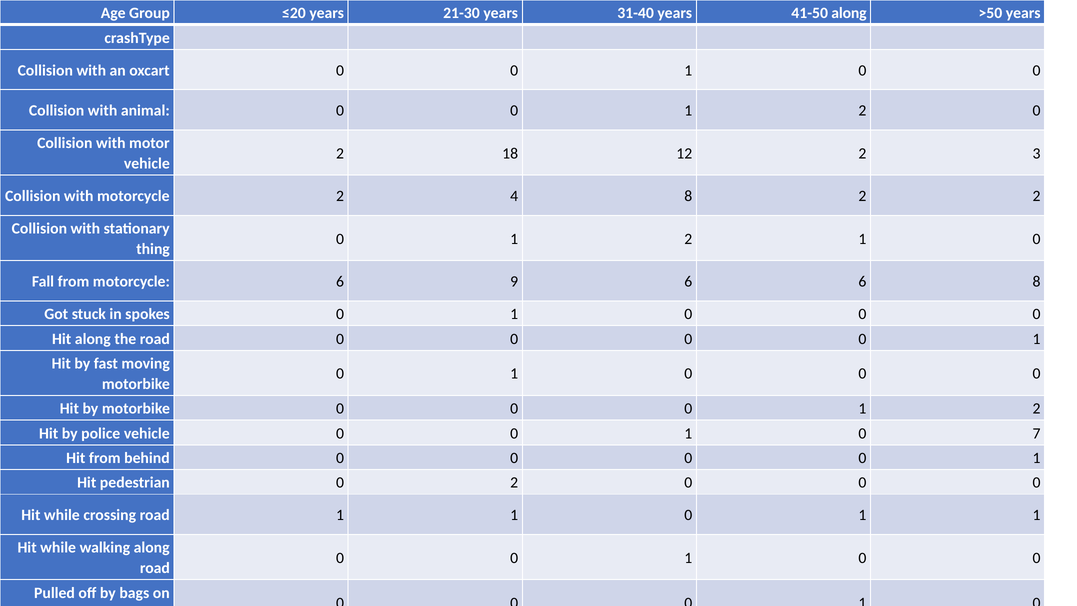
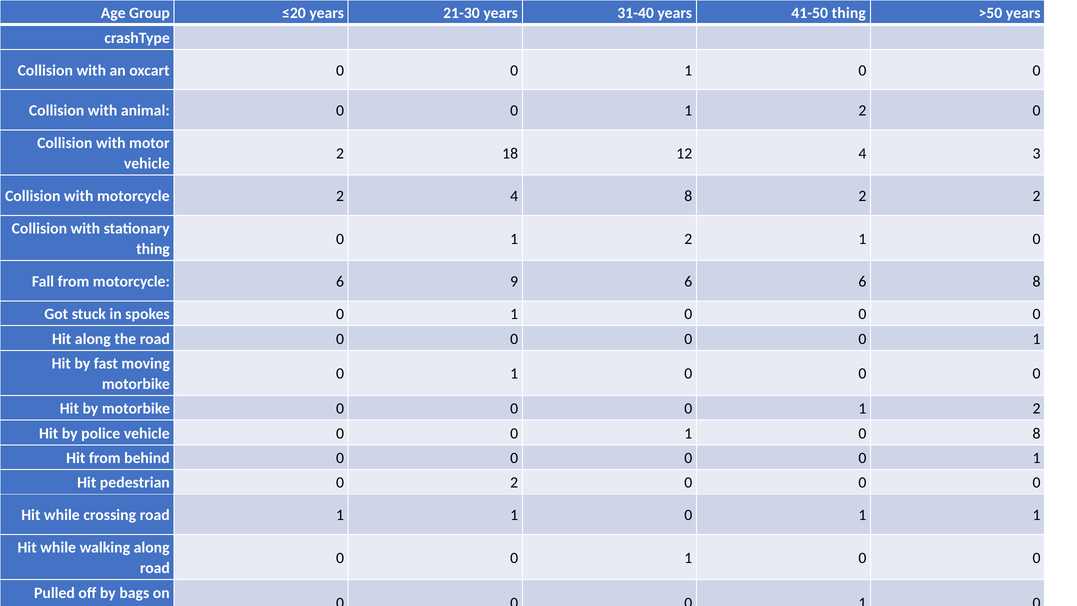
41-50 along: along -> thing (849, 13)
12 2: 2 -> 4 (862, 153)
0 7: 7 -> 8 (1036, 433)
